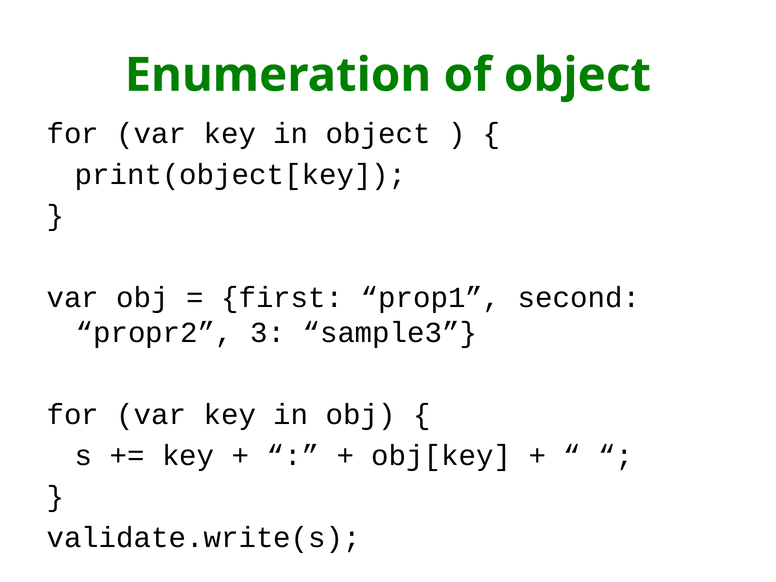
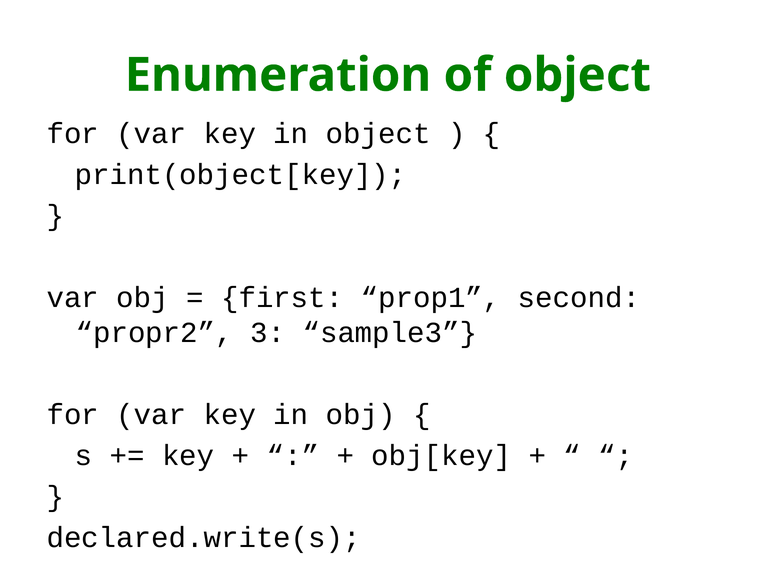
validate.write(s: validate.write(s -> declared.write(s (204, 538)
